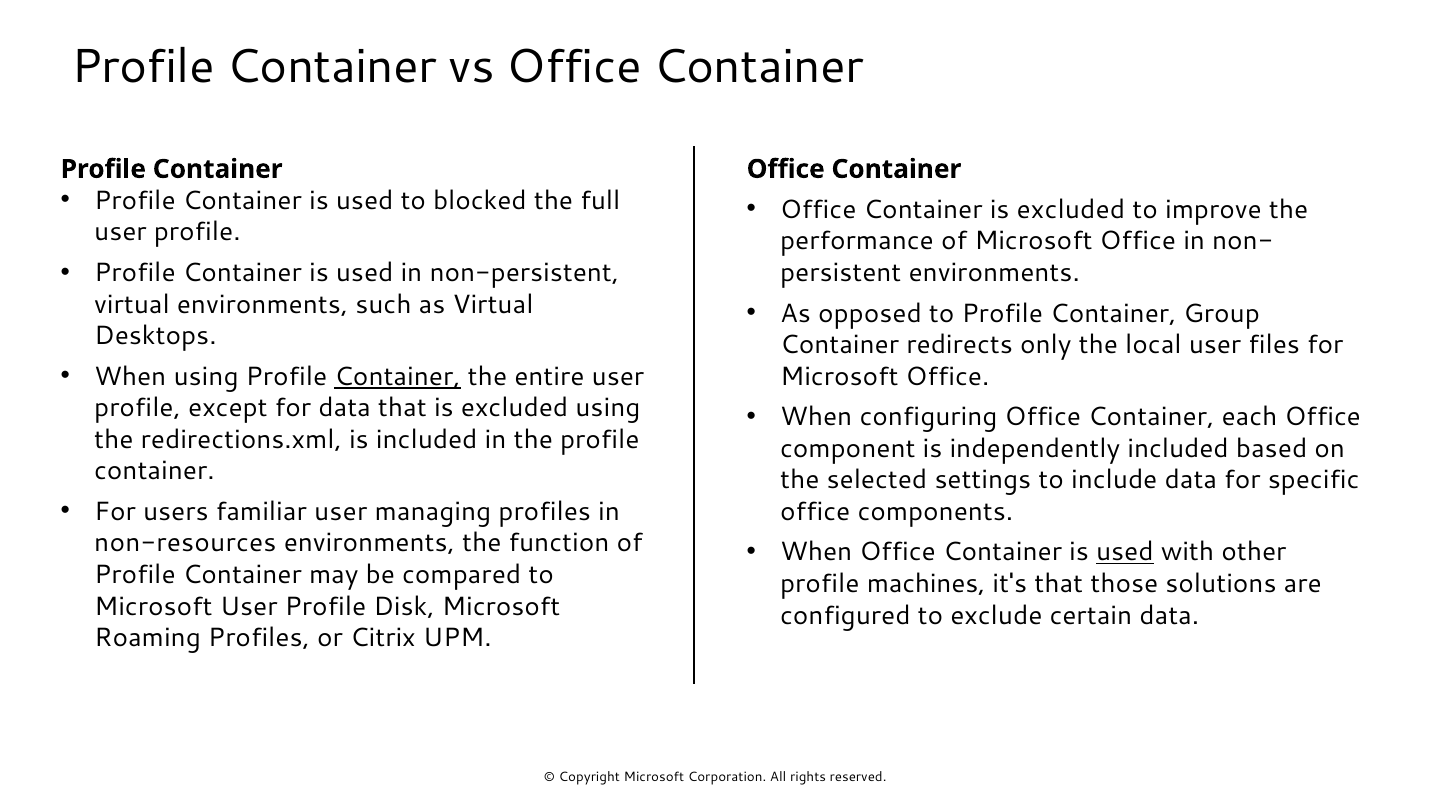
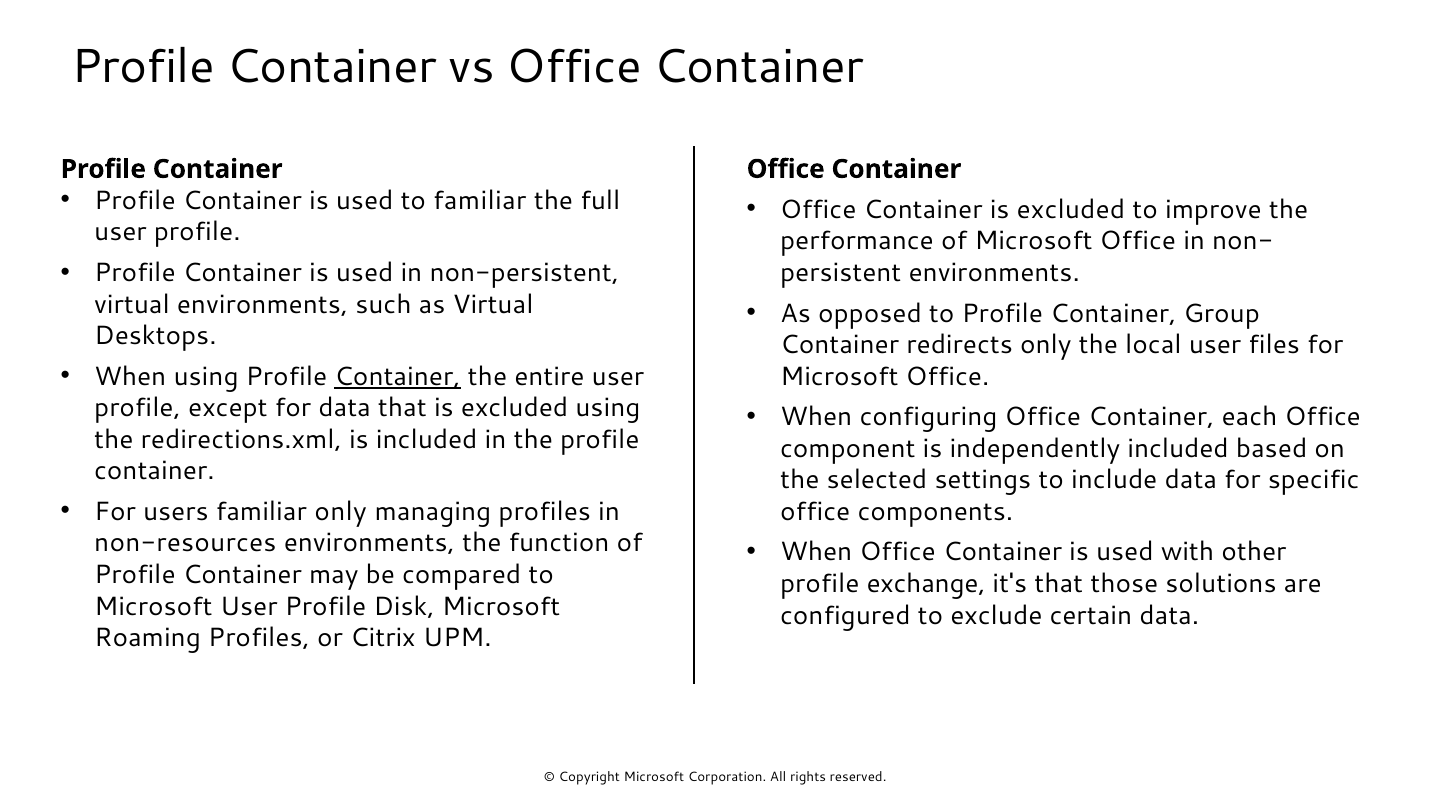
to blocked: blocked -> familiar (480, 201)
familiar user: user -> only (341, 512)
used underline: present -> none (1125, 552)
machines: machines -> exchange (926, 584)
